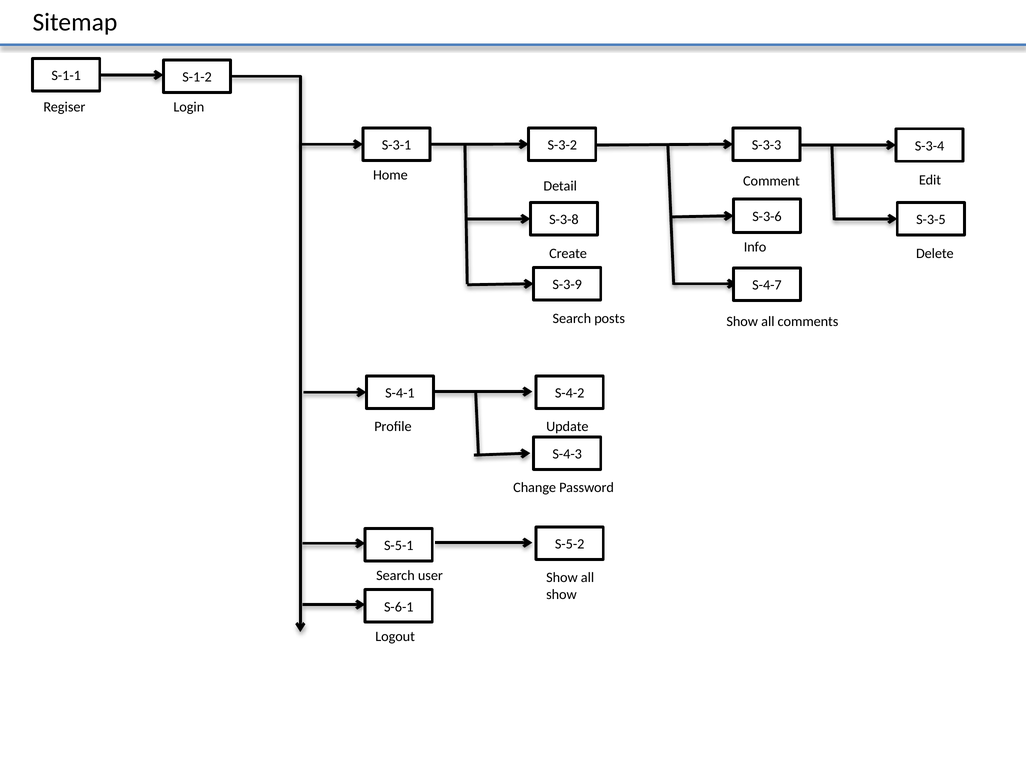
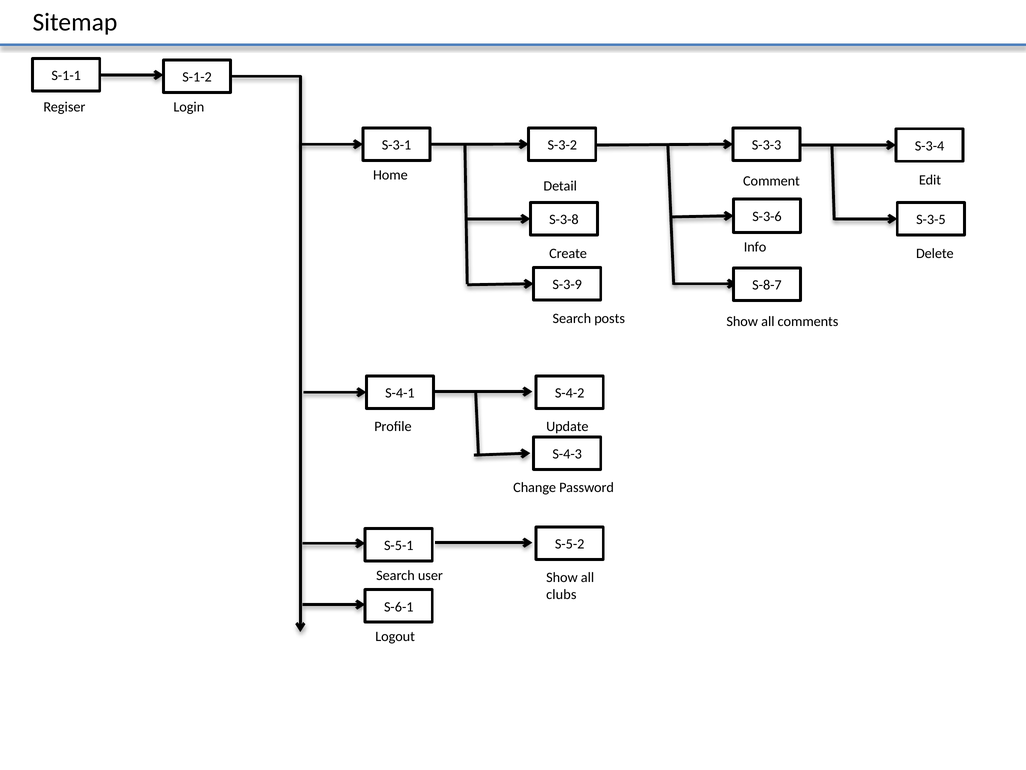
S-4-7: S-4-7 -> S-8-7 (767, 285)
show: show -> clubs (561, 594)
